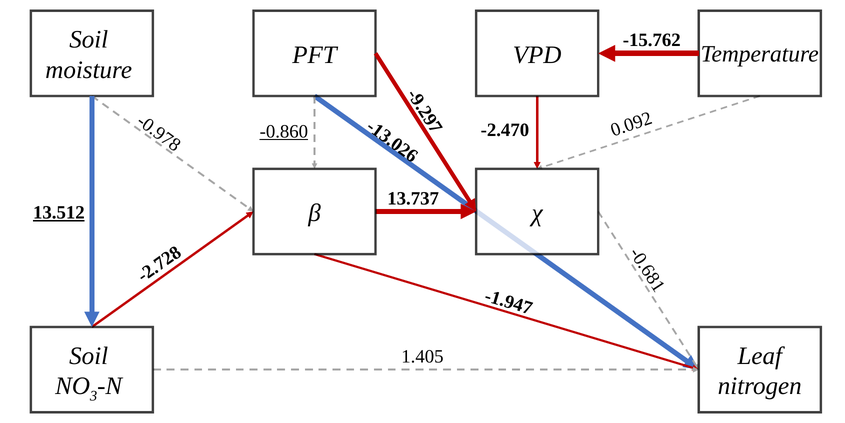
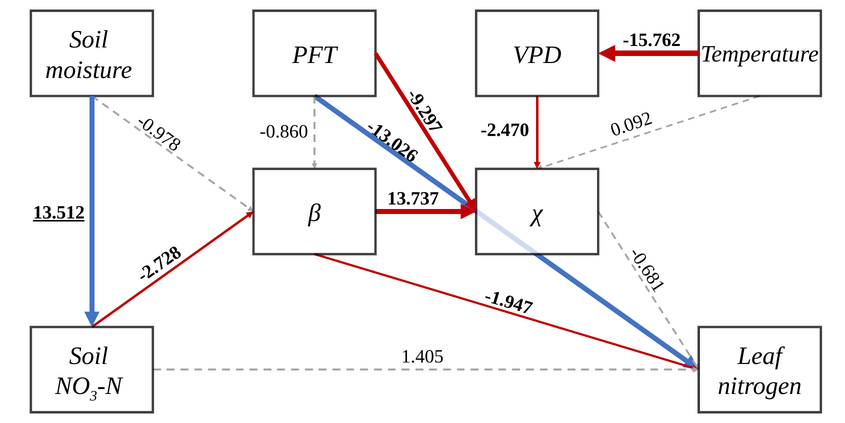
-0.860 underline: present -> none (284, 131)
